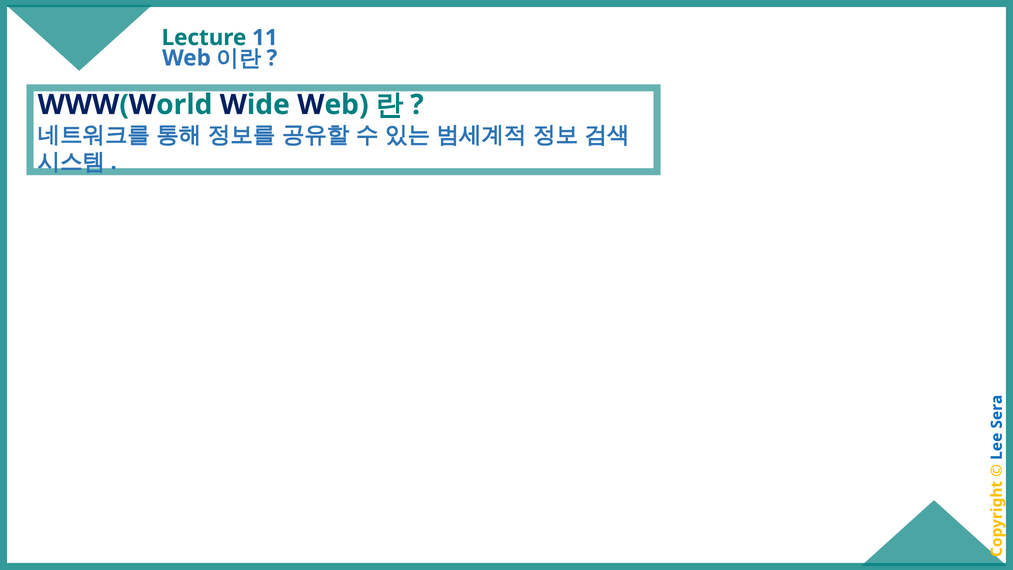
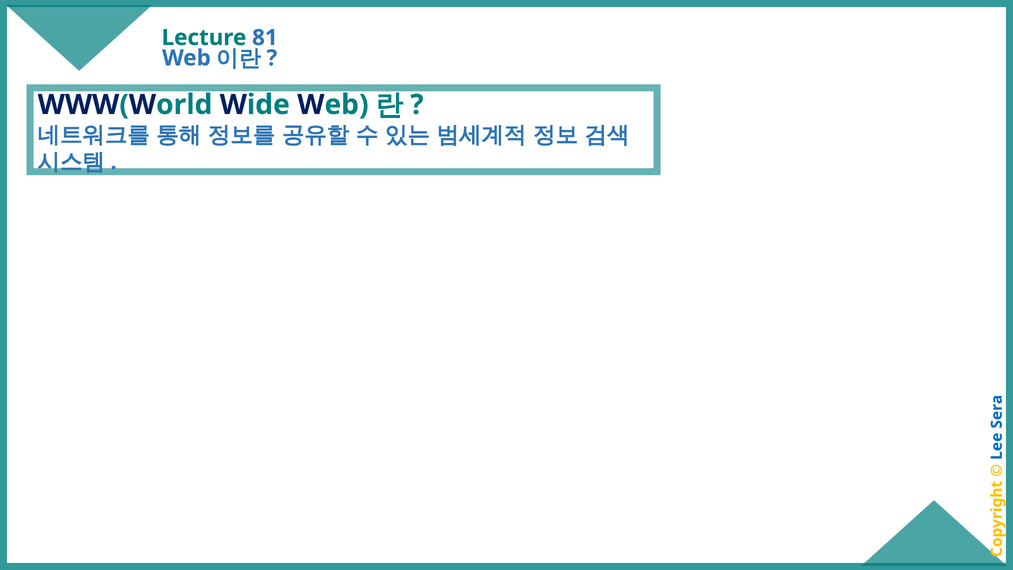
11: 11 -> 81 (265, 38)
